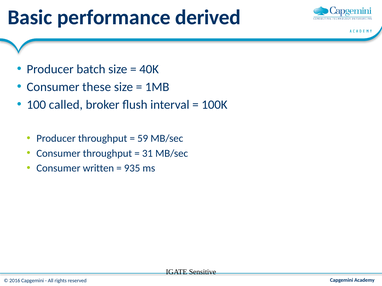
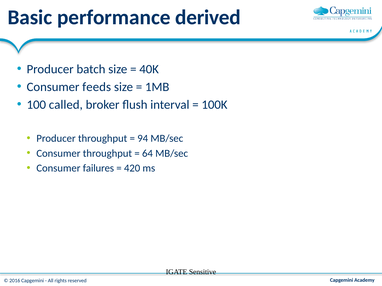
these: these -> feeds (97, 87)
59: 59 -> 94 (143, 139)
31: 31 -> 64 (147, 154)
written: written -> failures (98, 168)
935: 935 -> 420 (132, 168)
